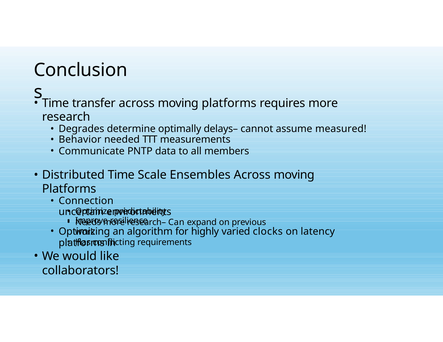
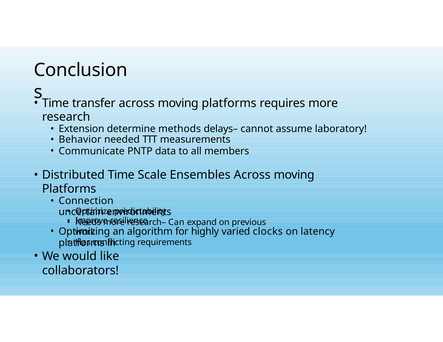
Degrades: Degrades -> Extension (81, 129)
optimally: optimally -> methods (180, 129)
measured: measured -> laboratory (341, 129)
